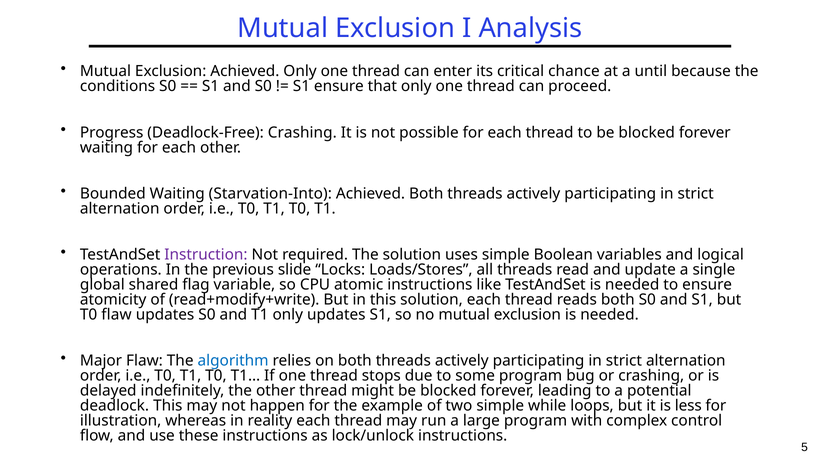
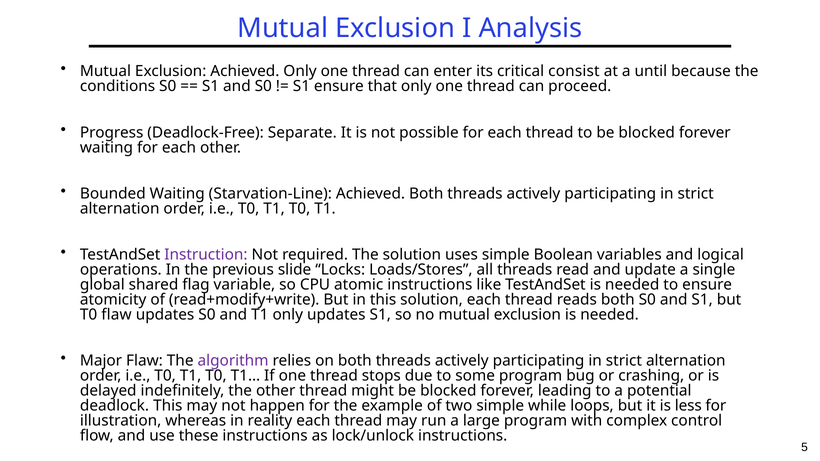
chance: chance -> consist (574, 71)
Deadlock-Free Crashing: Crashing -> Separate (302, 133)
Starvation-Into: Starvation-Into -> Starvation-Line (270, 194)
algorithm colour: blue -> purple (233, 361)
